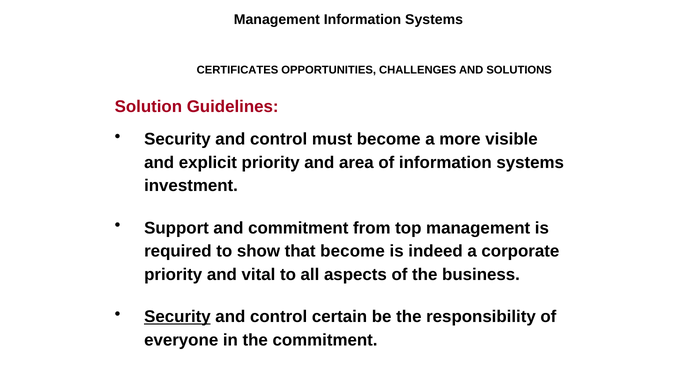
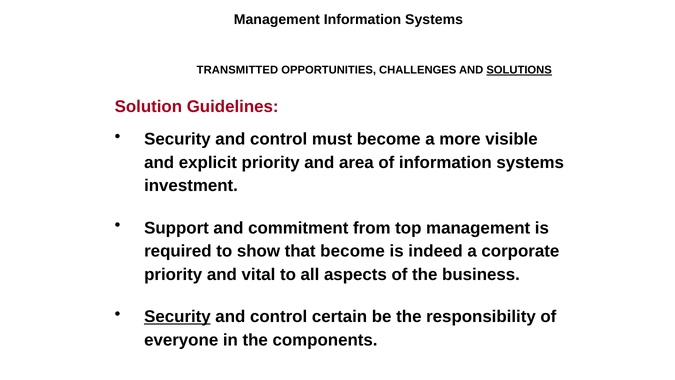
CERTIFICATES: CERTIFICATES -> TRANSMITTED (237, 70)
SOLUTIONS underline: none -> present (519, 70)
the commitment: commitment -> components (325, 340)
